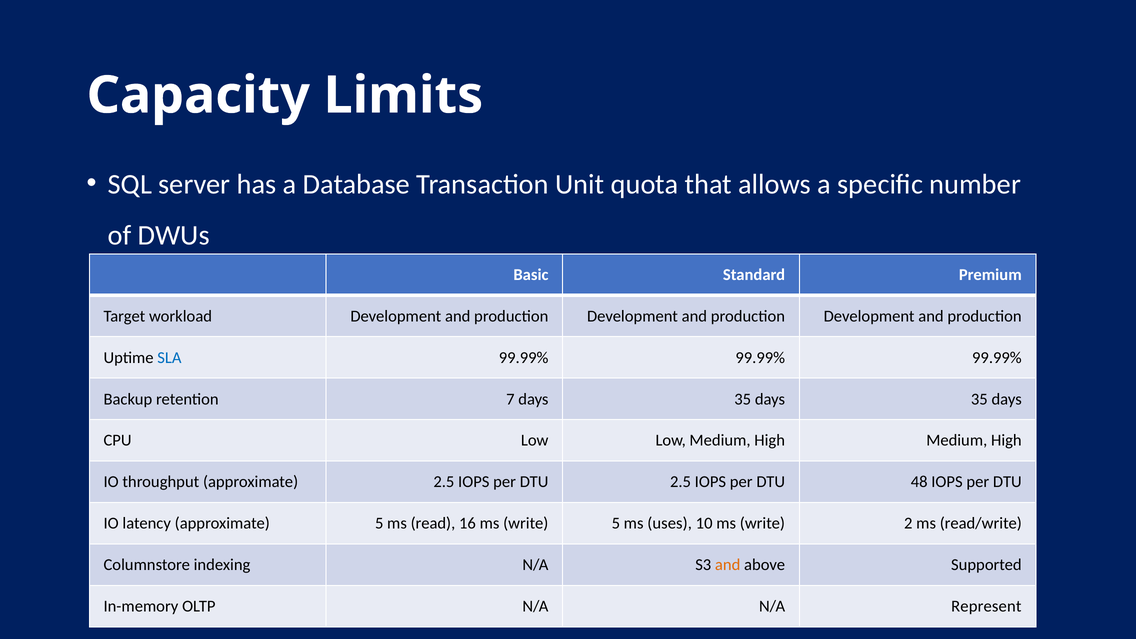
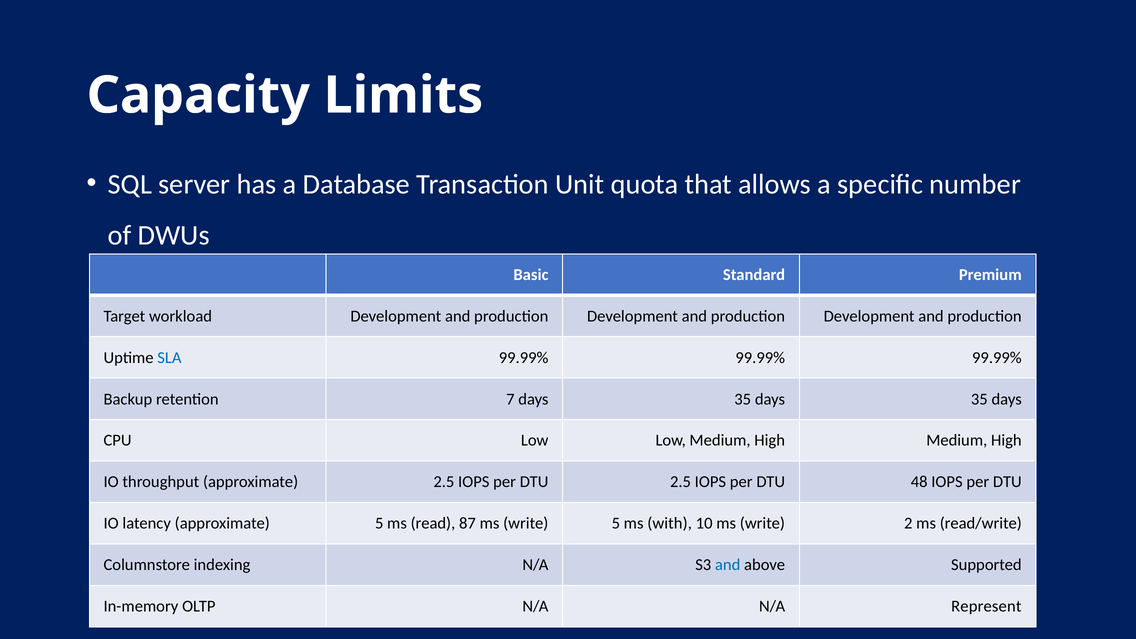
16: 16 -> 87 (467, 523)
uses: uses -> with (670, 523)
and colour: orange -> blue (728, 565)
